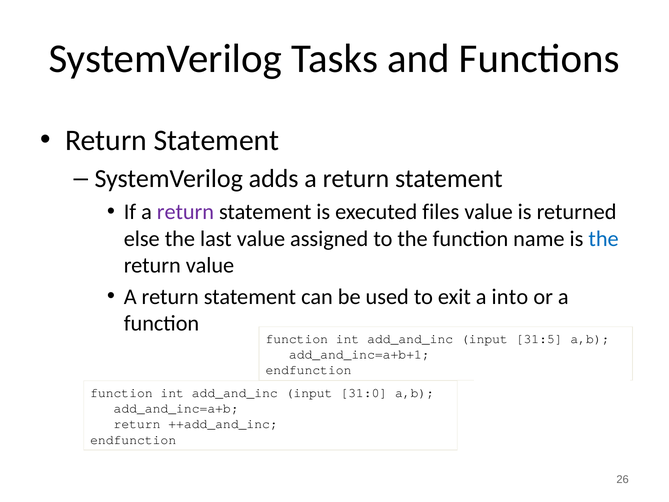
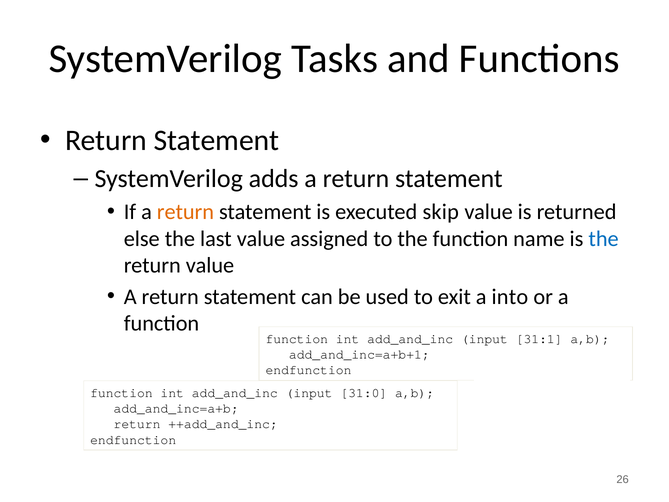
return colour: purple -> orange (185, 212)
files: files -> skip (441, 212)
31:5: 31:5 -> 31:1 (539, 339)
